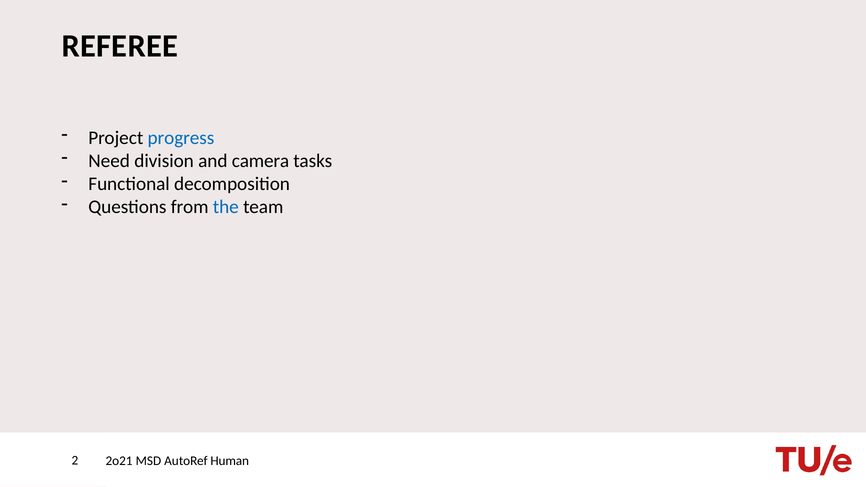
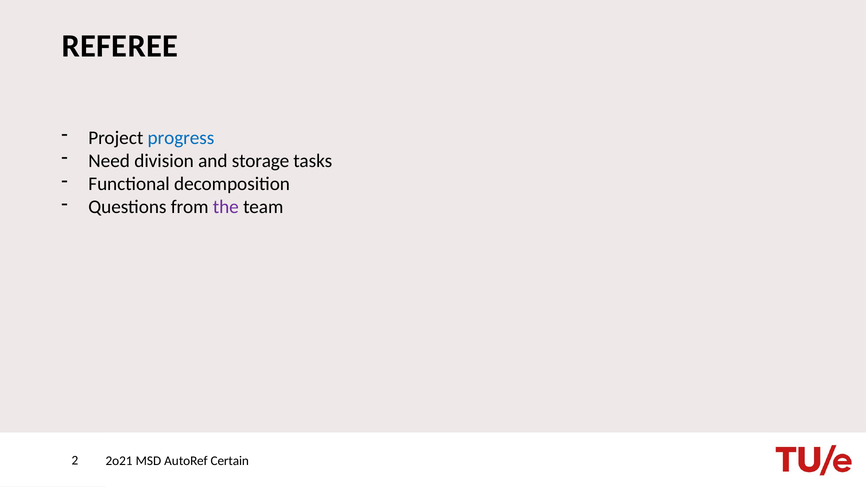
camera: camera -> storage (261, 161)
the colour: blue -> purple (226, 207)
Human: Human -> Certain (230, 461)
